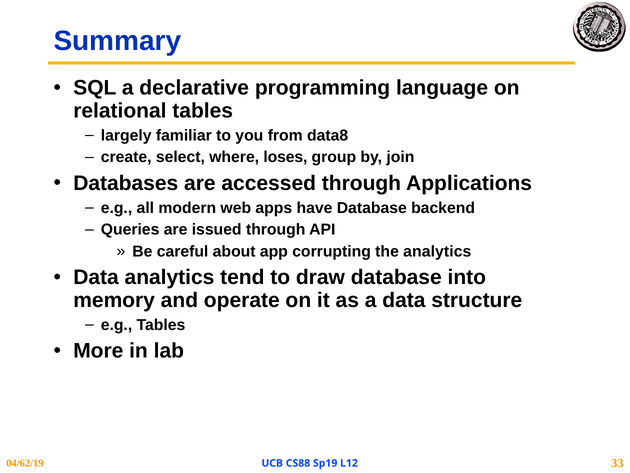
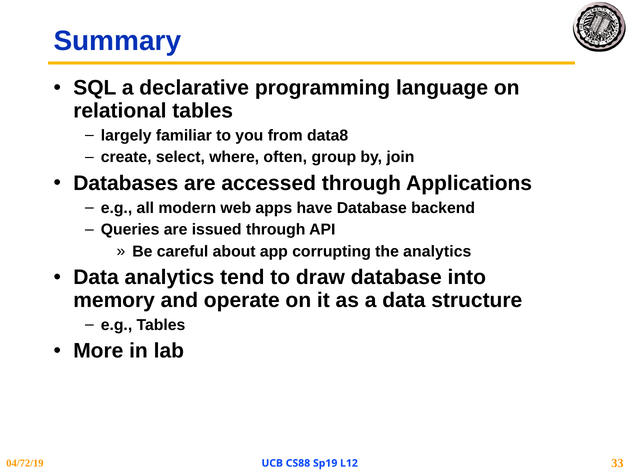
loses: loses -> often (285, 157)
04/62/19: 04/62/19 -> 04/72/19 (25, 463)
